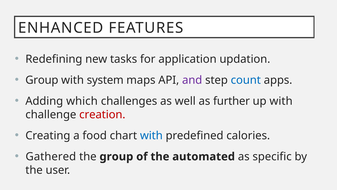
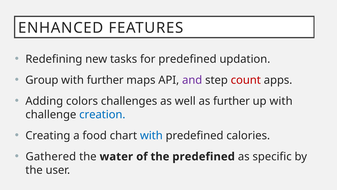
for application: application -> predefined (187, 59)
with system: system -> further (105, 80)
count colour: blue -> red (246, 80)
which: which -> colors (82, 101)
creation colour: red -> blue (102, 114)
the group: group -> water (116, 156)
the automated: automated -> predefined (204, 156)
